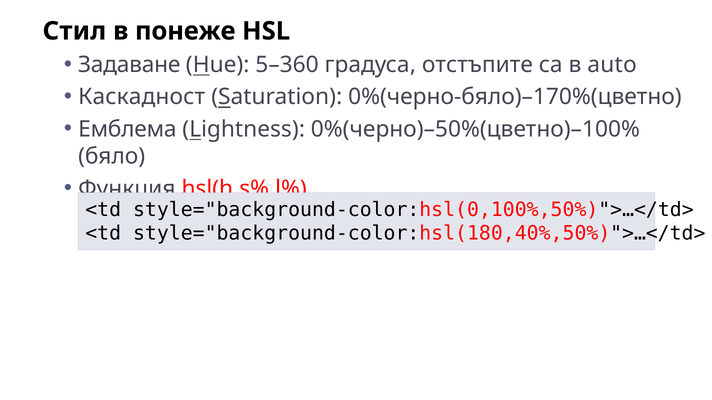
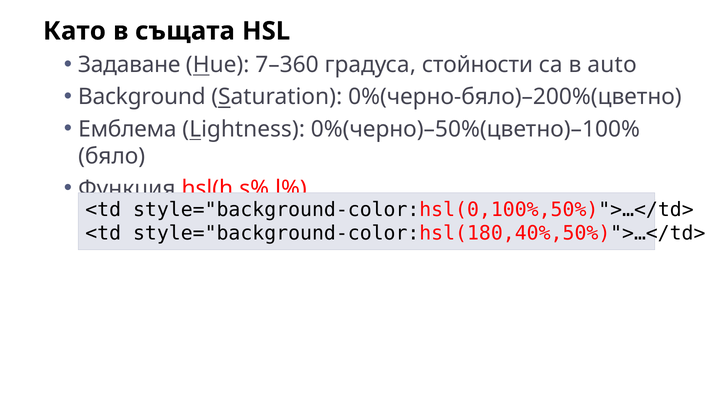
Стил: Стил -> Като (74, 31)
понеже: понеже -> същата (185, 31)
5–360: 5–360 -> 7–360 (287, 65)
отстъпите: отстъпите -> стойности (478, 65)
Каскадност: Каскадност -> Background (142, 97)
0%(черно-бяло)–170%(цветно: 0%(черно-бяло)–170%(цветно -> 0%(черно-бяло)–200%(цветно (515, 97)
